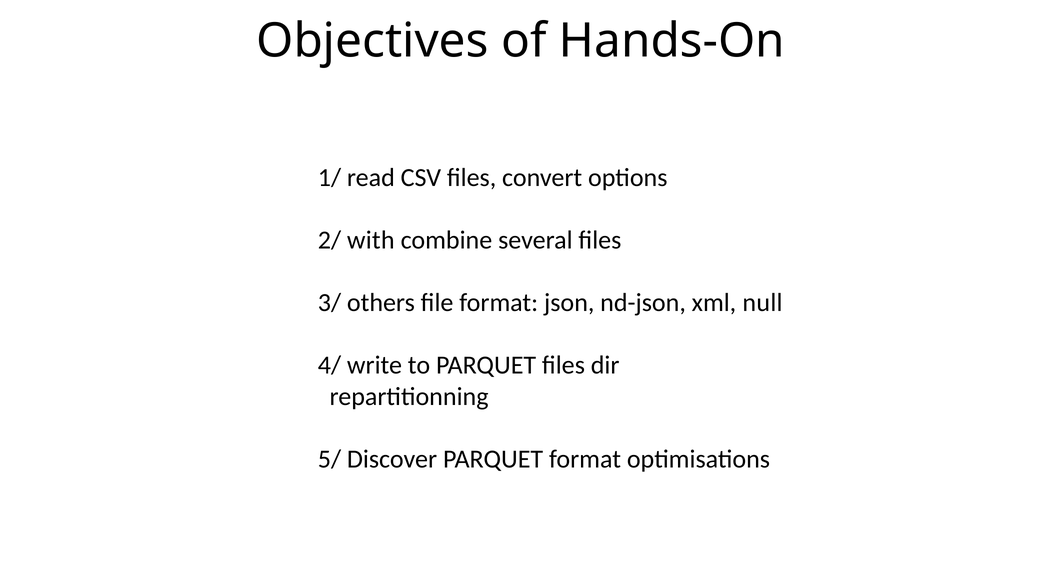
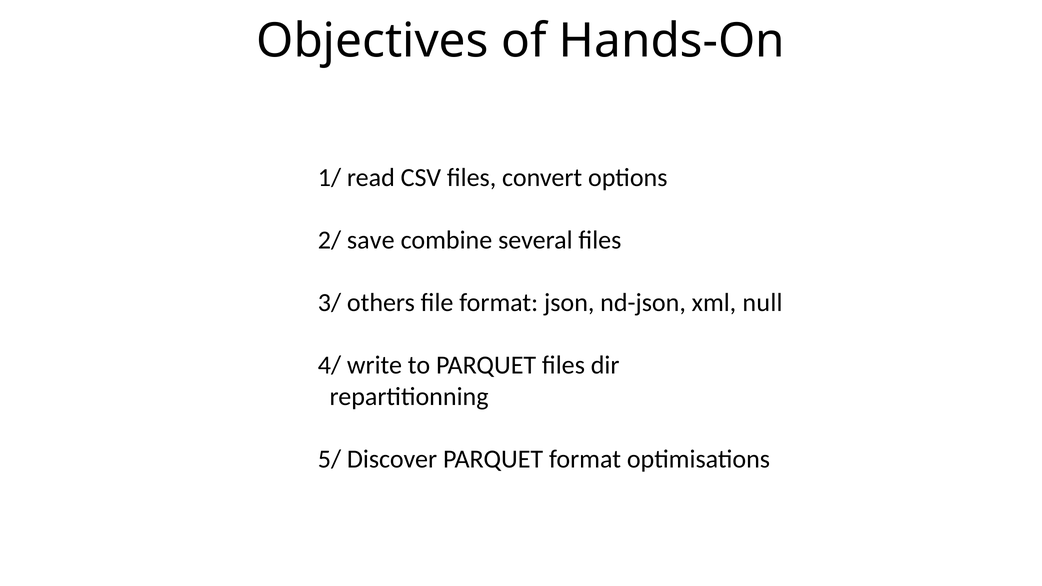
with: with -> save (371, 240)
